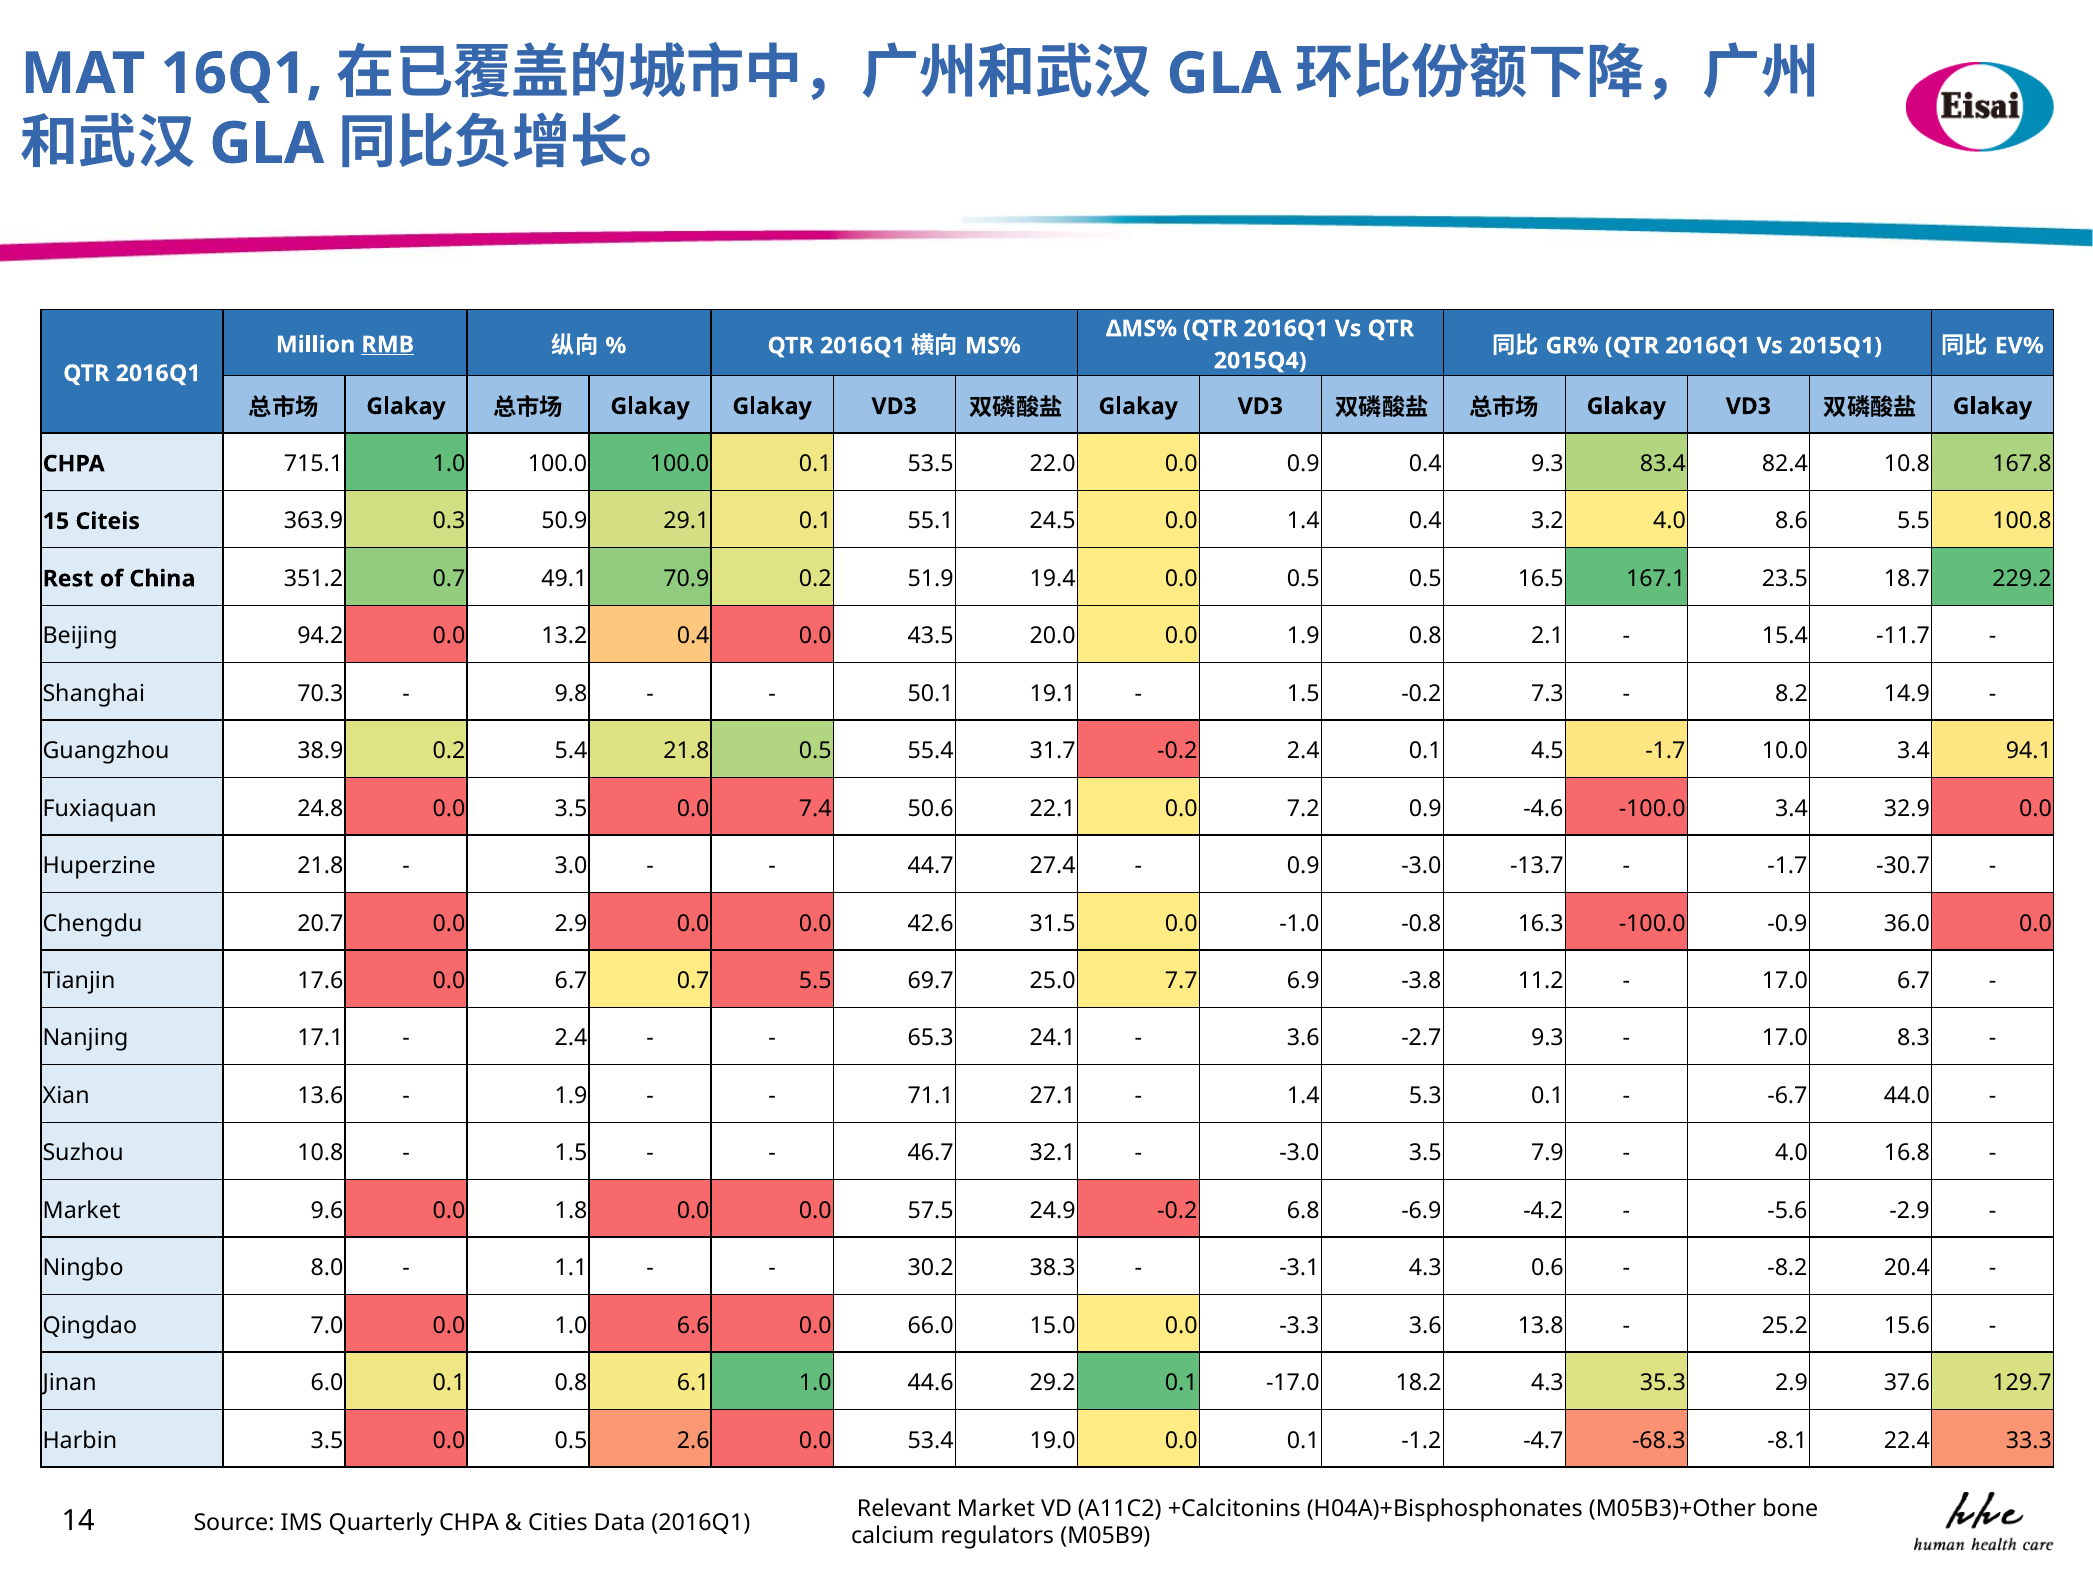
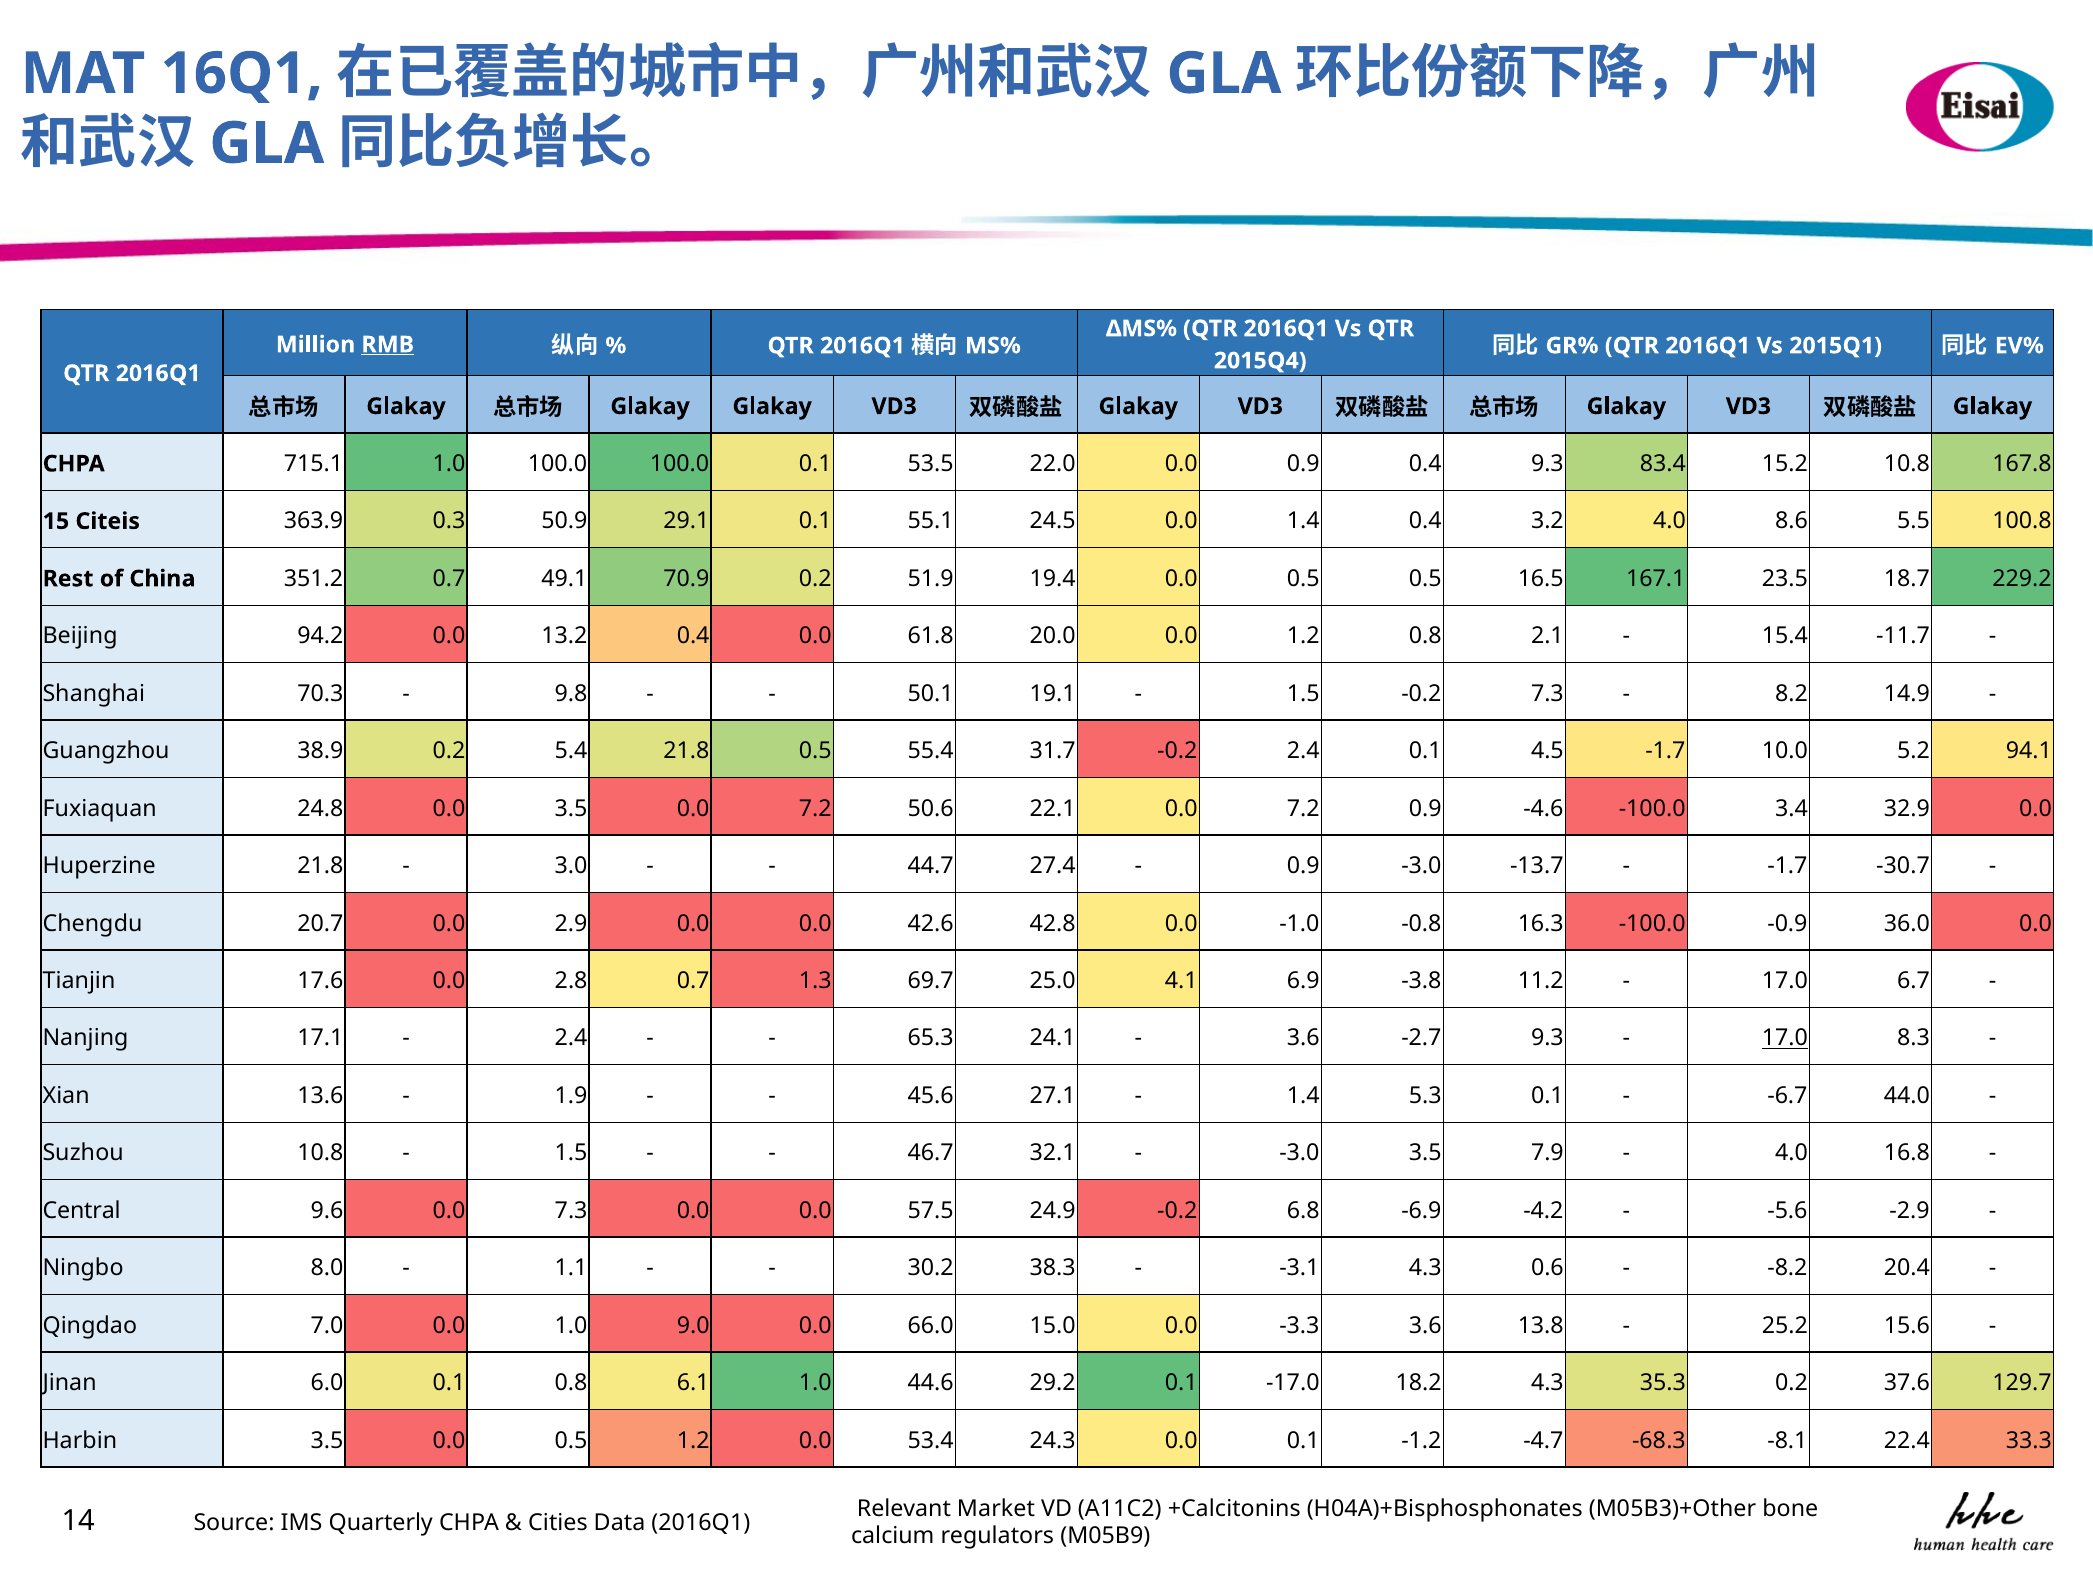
82.4: 82.4 -> 15.2 (1785, 464)
43.5: 43.5 -> 61.8 (931, 636)
0.0 1.9: 1.9 -> 1.2 (1303, 636)
10.0 3.4: 3.4 -> 5.2 (1914, 751)
3.5 0.0 7.4: 7.4 -> 7.2 (815, 808)
31.5: 31.5 -> 42.8 (1053, 923)
0.0 6.7: 6.7 -> 2.8 (571, 981)
0.7 5.5: 5.5 -> 1.3 (815, 981)
7.7: 7.7 -> 4.1 (1181, 981)
17.0 underline: none -> present (1785, 1038)
71.1: 71.1 -> 45.6 (931, 1096)
Market: Market -> Central (82, 1210)
0.0 1.8: 1.8 -> 7.3 (571, 1210)
6.6: 6.6 -> 9.0 (693, 1325)
35.3 2.9: 2.9 -> 0.2 (1791, 1383)
0.5 2.6: 2.6 -> 1.2 (693, 1440)
19.0: 19.0 -> 24.3 (1053, 1440)
